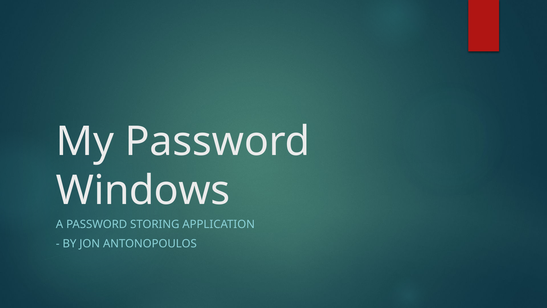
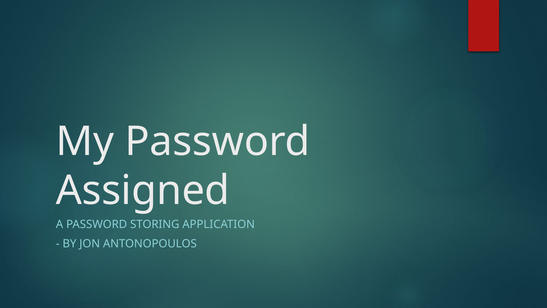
Windows: Windows -> Assigned (143, 191)
